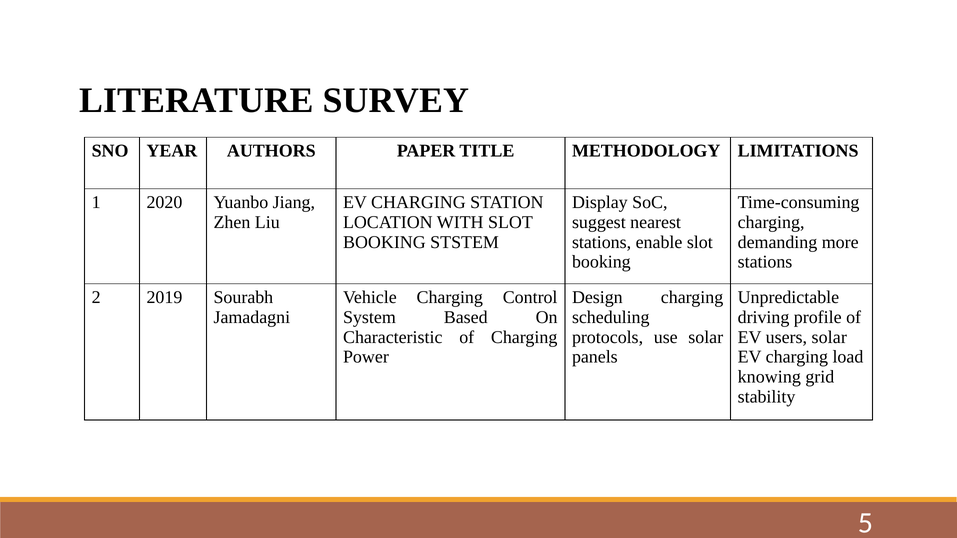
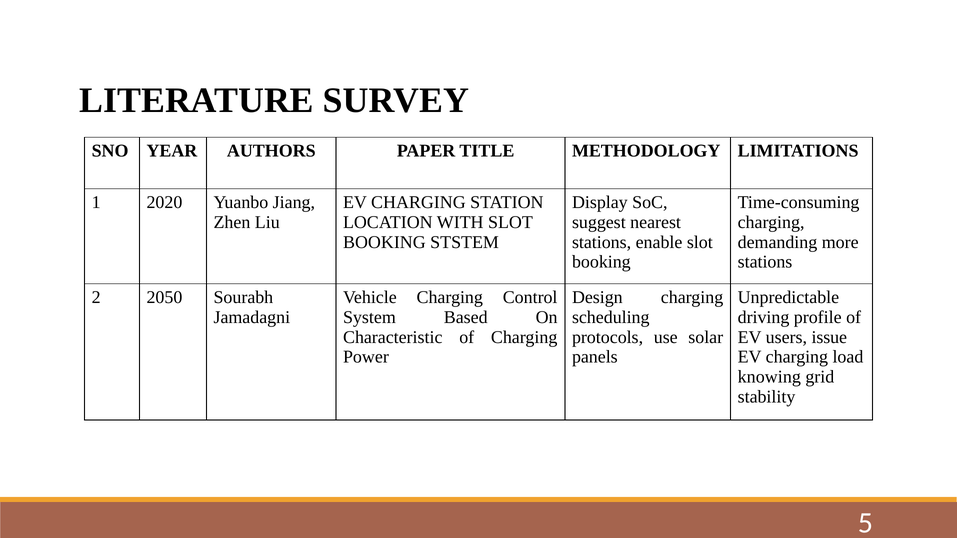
2019: 2019 -> 2050 (164, 298)
users solar: solar -> issue (829, 337)
